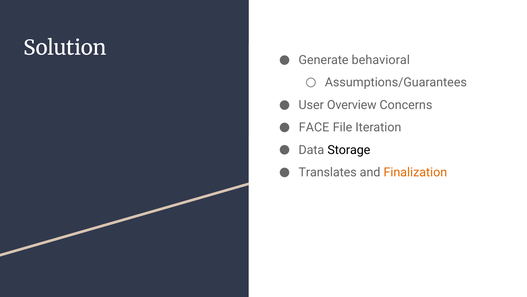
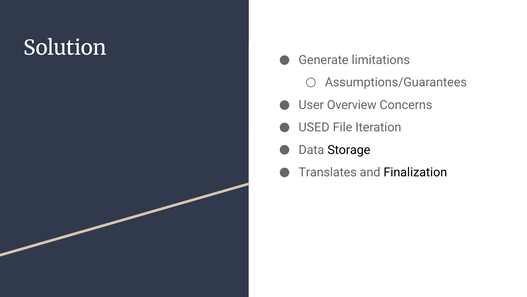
behavioral: behavioral -> limitations (381, 60)
FACE: FACE -> USED (314, 127)
Finalization colour: orange -> black (415, 172)
